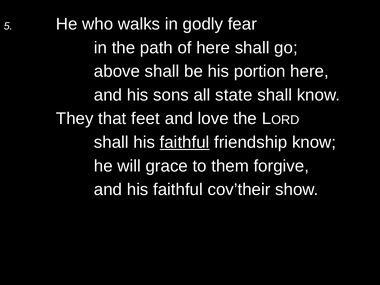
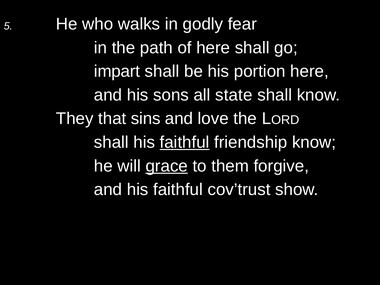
above: above -> impart (117, 71)
feet: feet -> sins (146, 119)
grace underline: none -> present (167, 166)
cov’their: cov’their -> cov’trust (239, 190)
